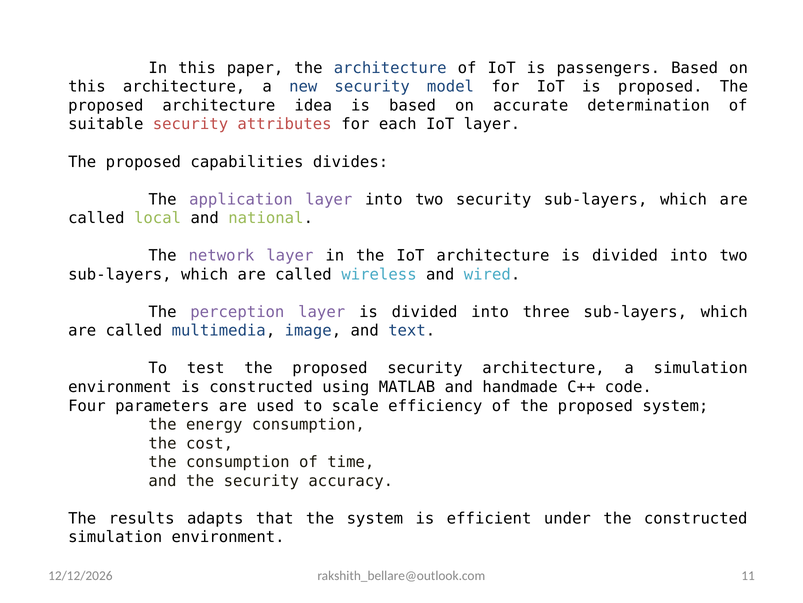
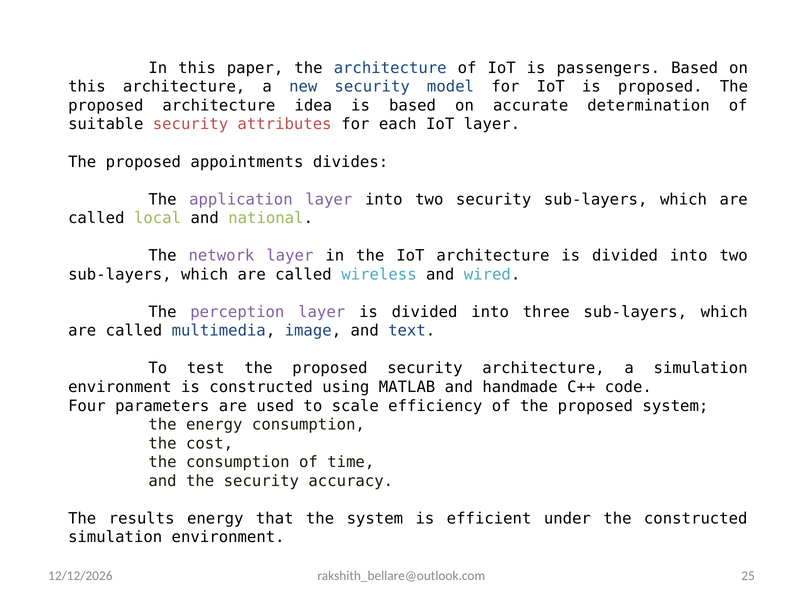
capabilities: capabilities -> appointments (247, 162)
results adapts: adapts -> energy (215, 518)
11: 11 -> 25 (748, 575)
